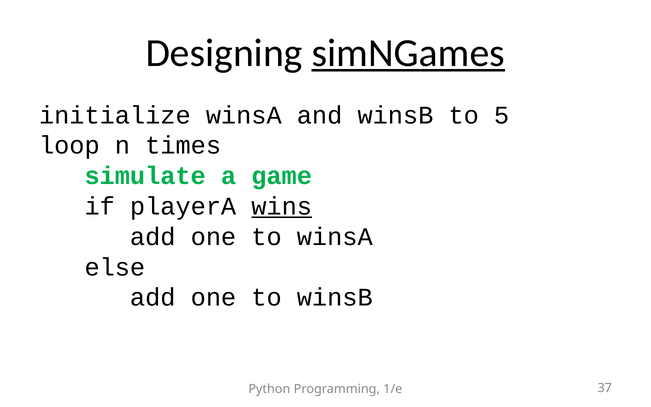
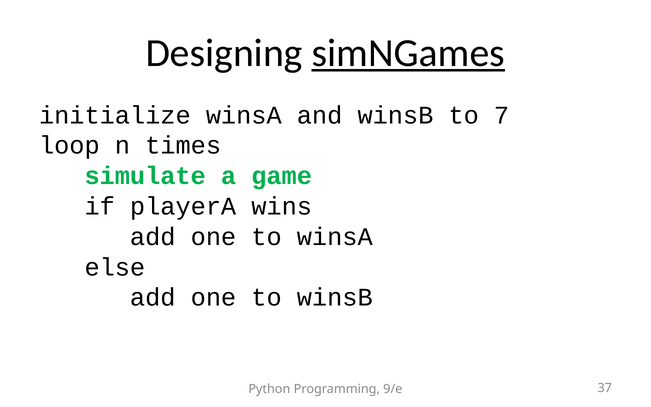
5: 5 -> 7 (502, 115)
wins underline: present -> none (282, 206)
1/e: 1/e -> 9/e (393, 389)
